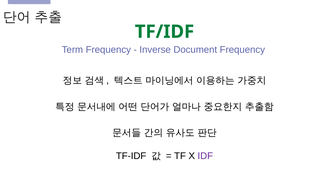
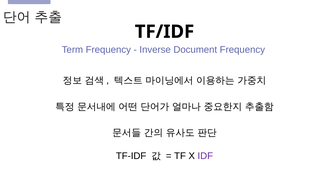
TF/IDF colour: green -> black (164, 32)
